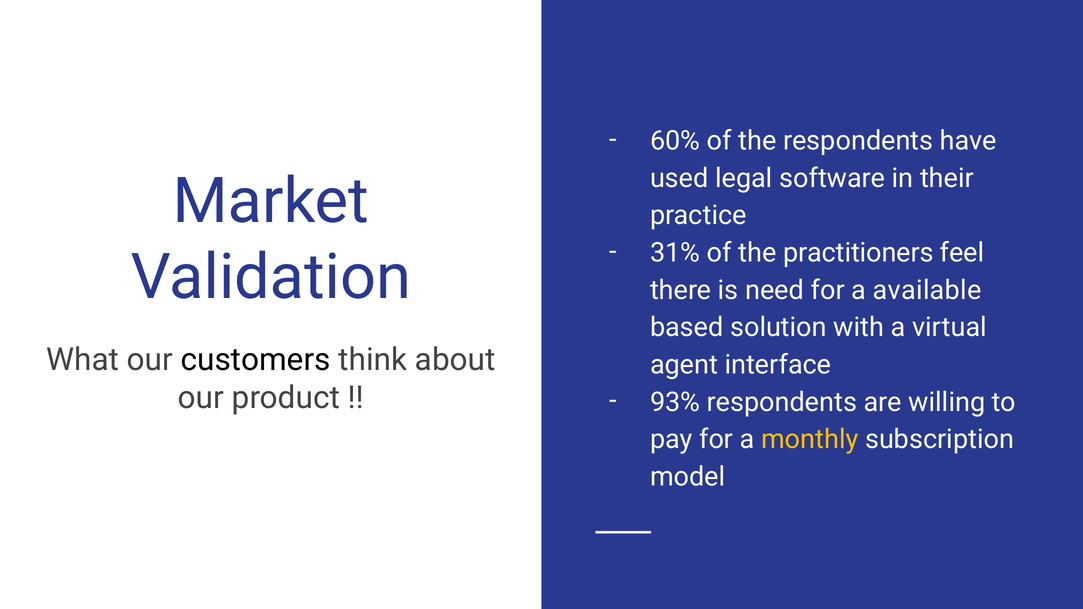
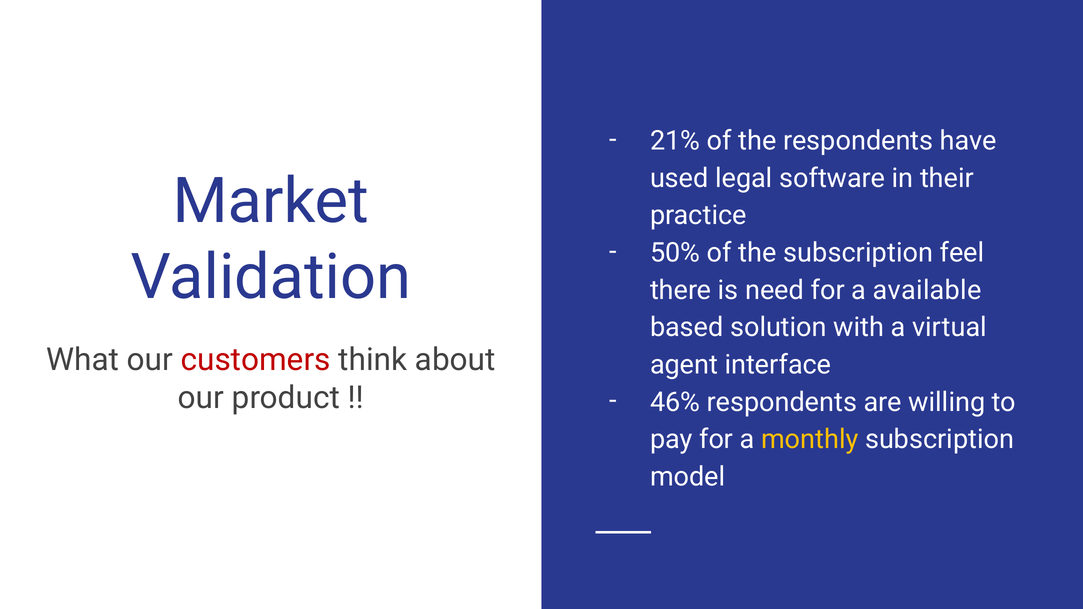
60%: 60% -> 21% (675, 141)
31%: 31% -> 50% (675, 253)
the practitioners: practitioners -> subscription (858, 253)
customers colour: black -> red (256, 360)
93%: 93% -> 46% (675, 402)
